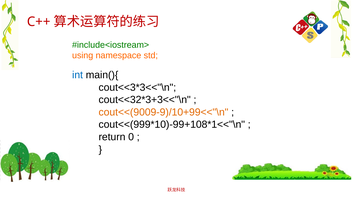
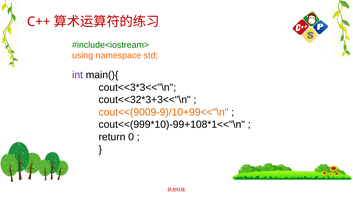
int colour: blue -> purple (78, 75)
